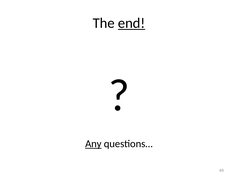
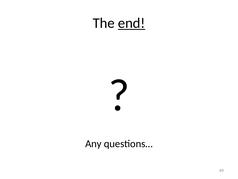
Any underline: present -> none (93, 143)
